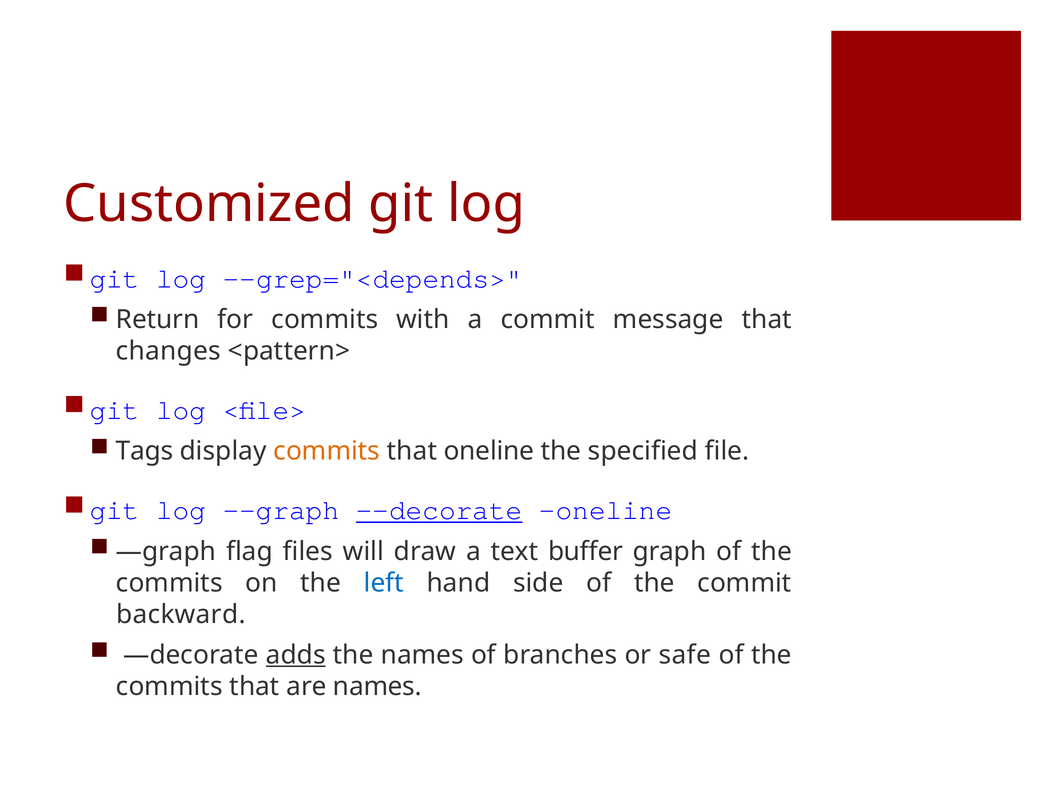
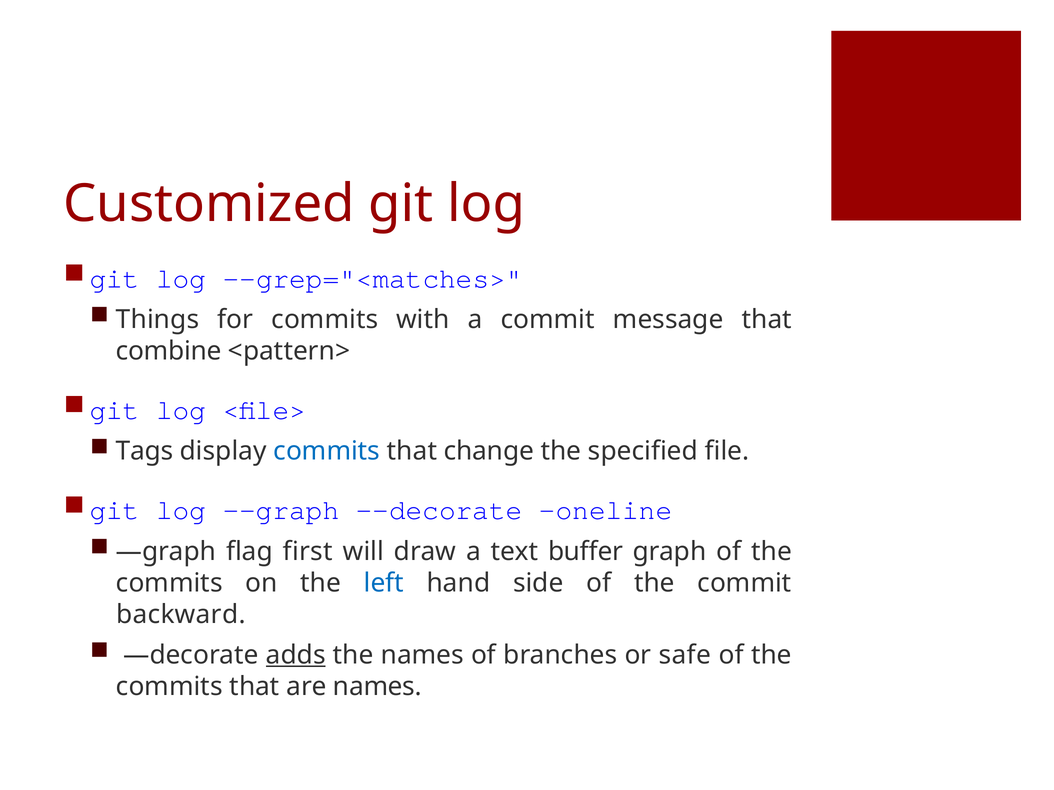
--grep="<depends>: --grep="<depends> -> --grep="<matches> (373, 279)
Return: Return -> Things (158, 320)
changes: changes -> combine (169, 351)
commits colour: orange -> blue (327, 452)
that oneline: oneline -> change (489, 452)
--decorate underline: present -> none (439, 510)
files: files -> first (308, 552)
